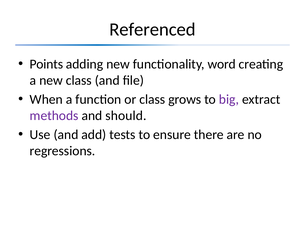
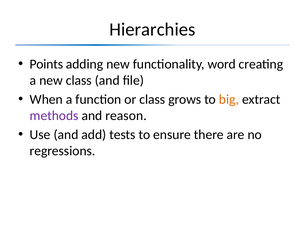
Referenced: Referenced -> Hierarchies (152, 30)
big colour: purple -> orange (229, 99)
should: should -> reason (126, 116)
